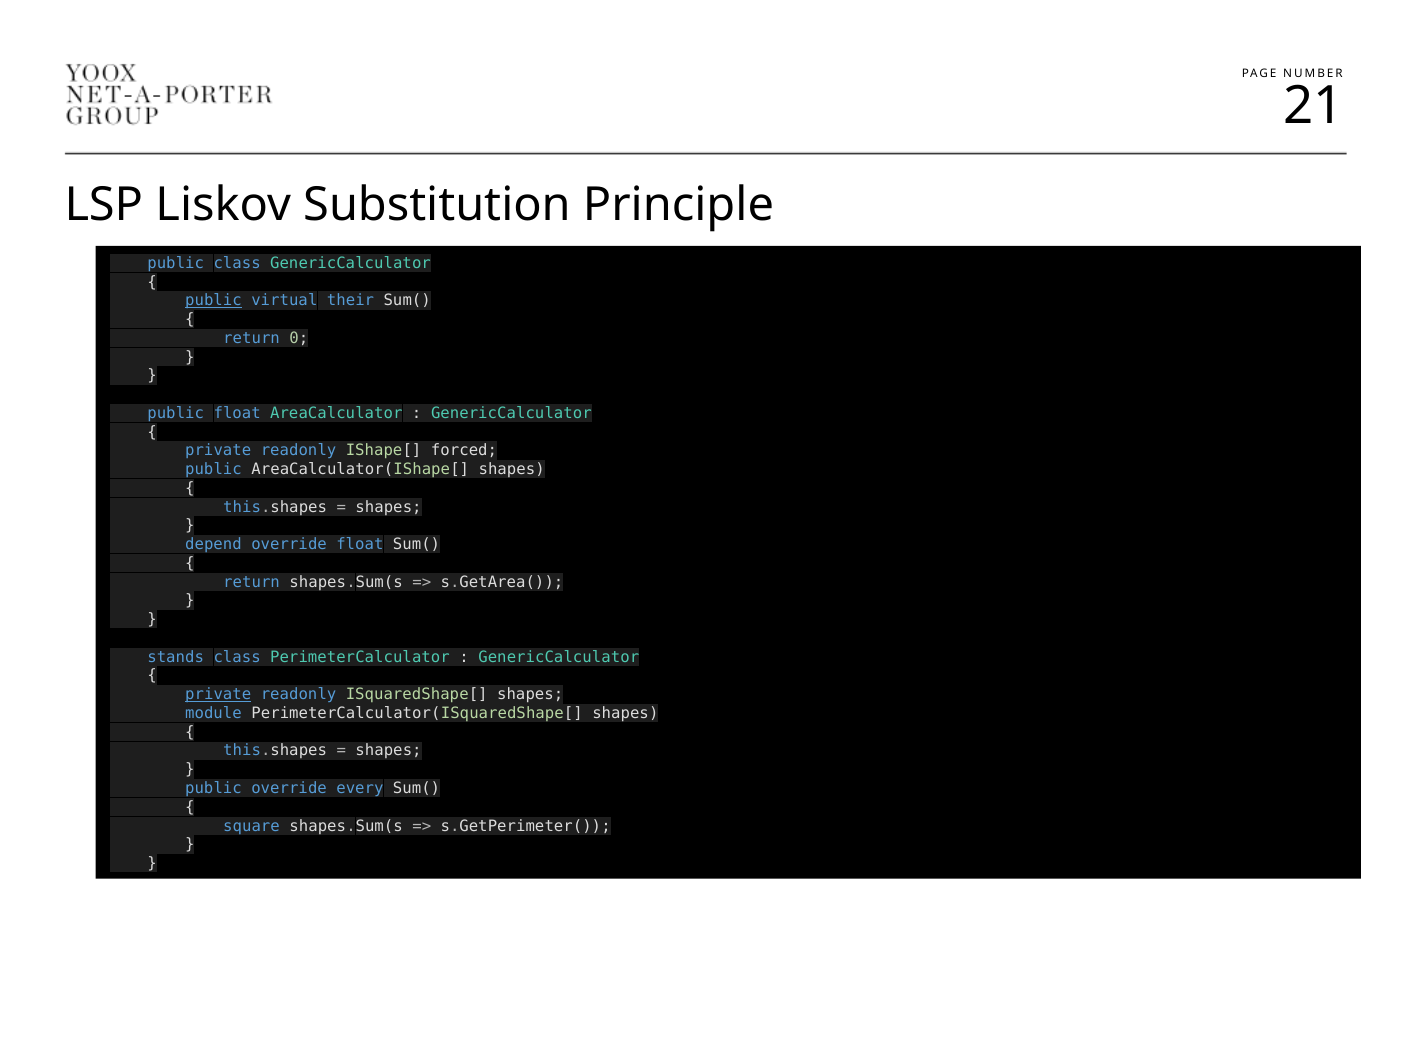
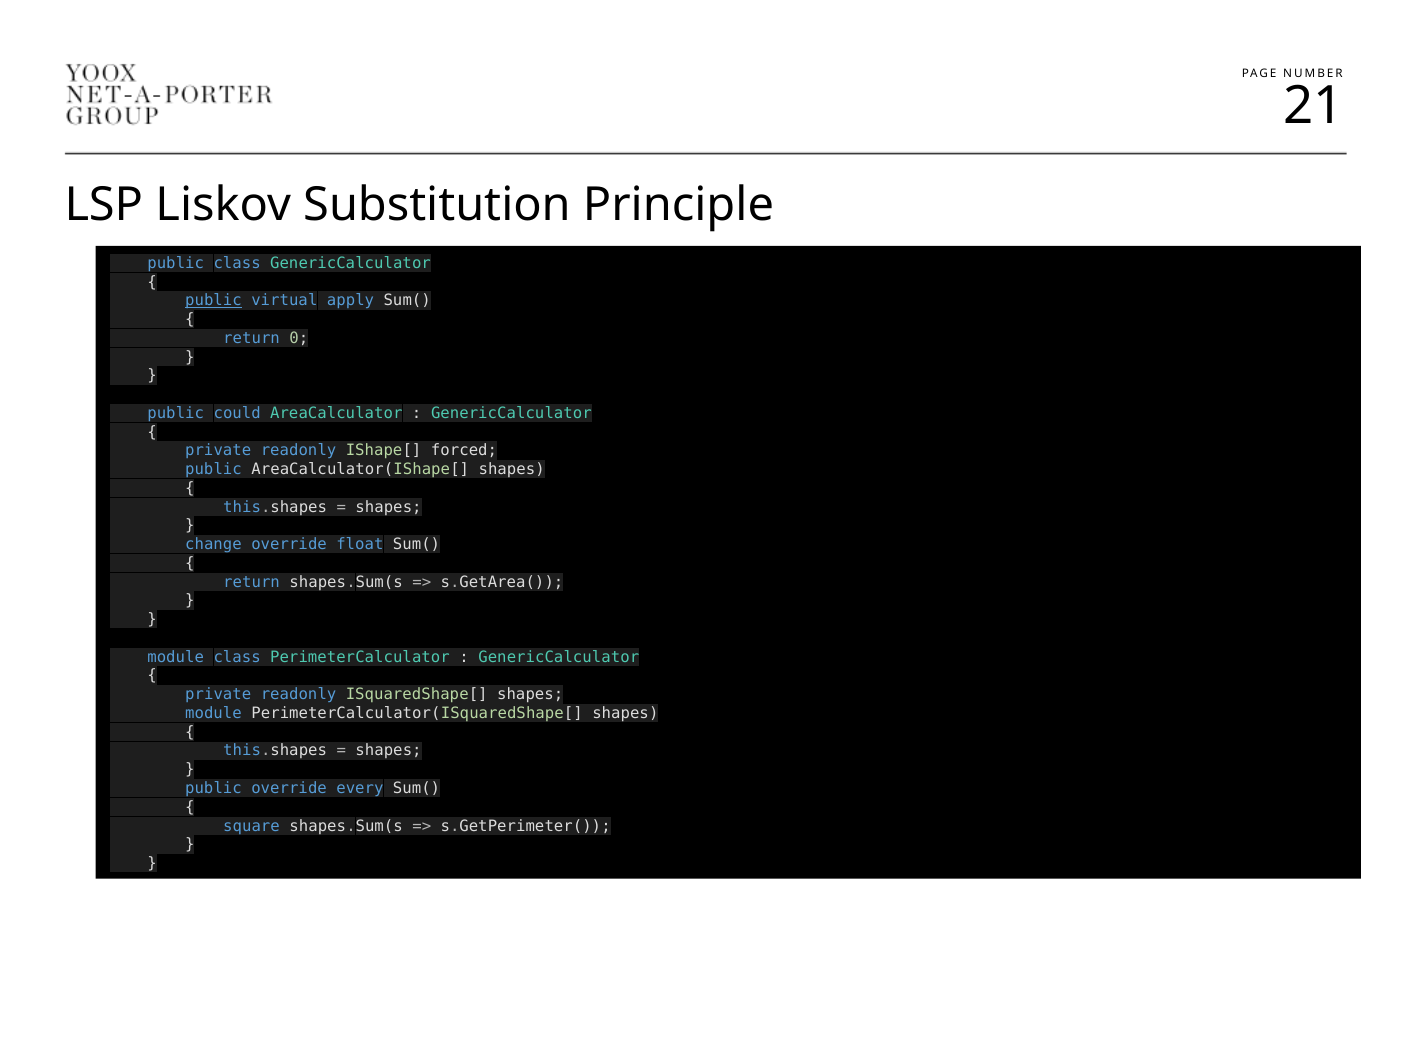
their: their -> apply (351, 301)
public float: float -> could (237, 413)
depend: depend -> change (213, 544)
stands: stands -> module (176, 657)
private underline: present -> none (218, 694)
